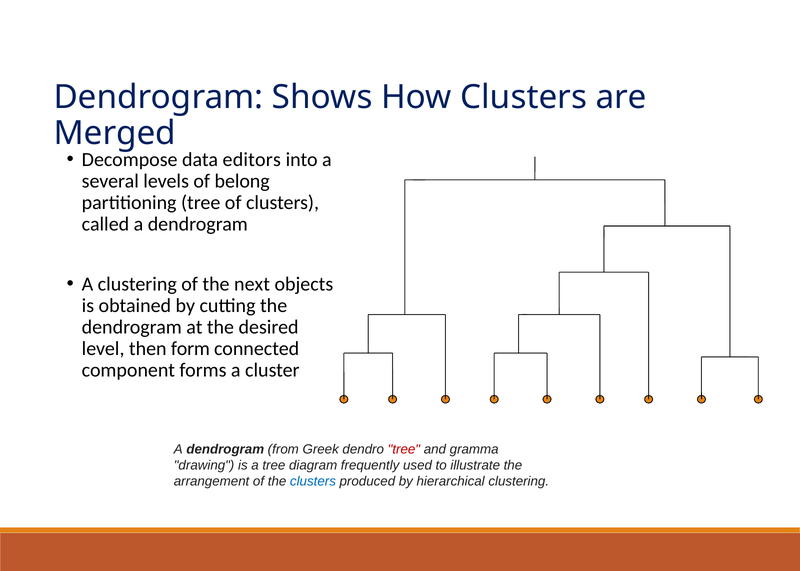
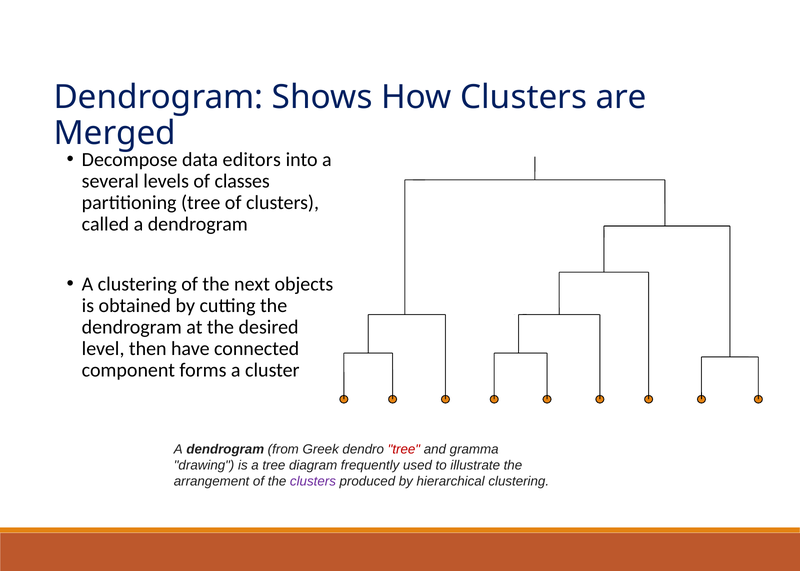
belong: belong -> classes (242, 181)
form: form -> have (190, 349)
clusters colour: blue -> purple (313, 482)
